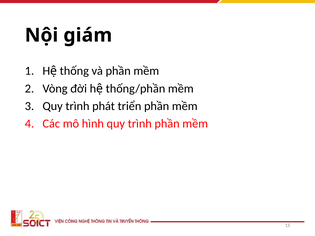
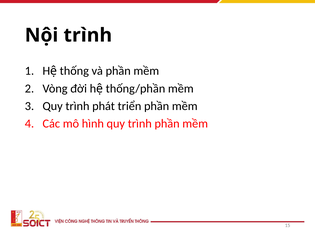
giám: giám -> trình (88, 35)
